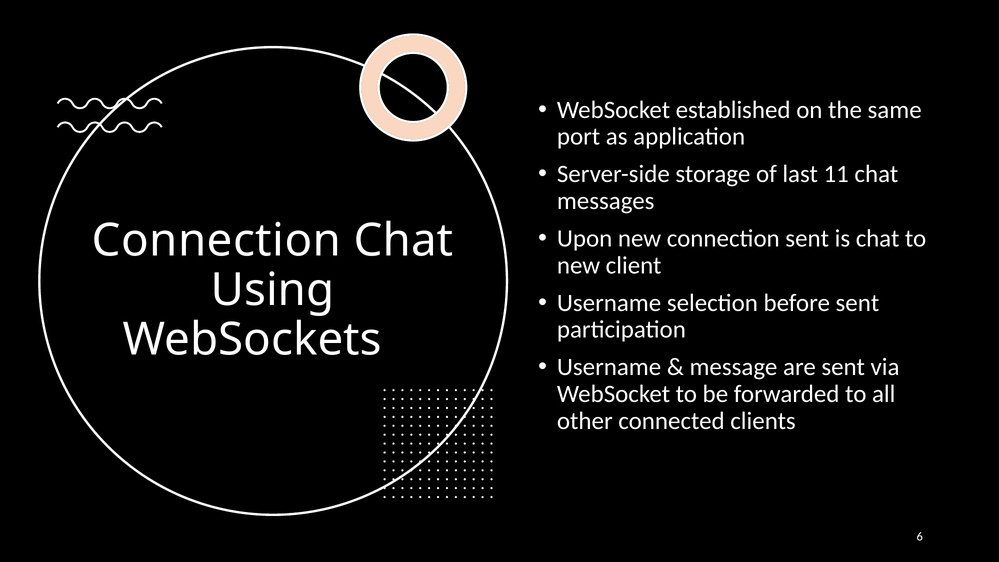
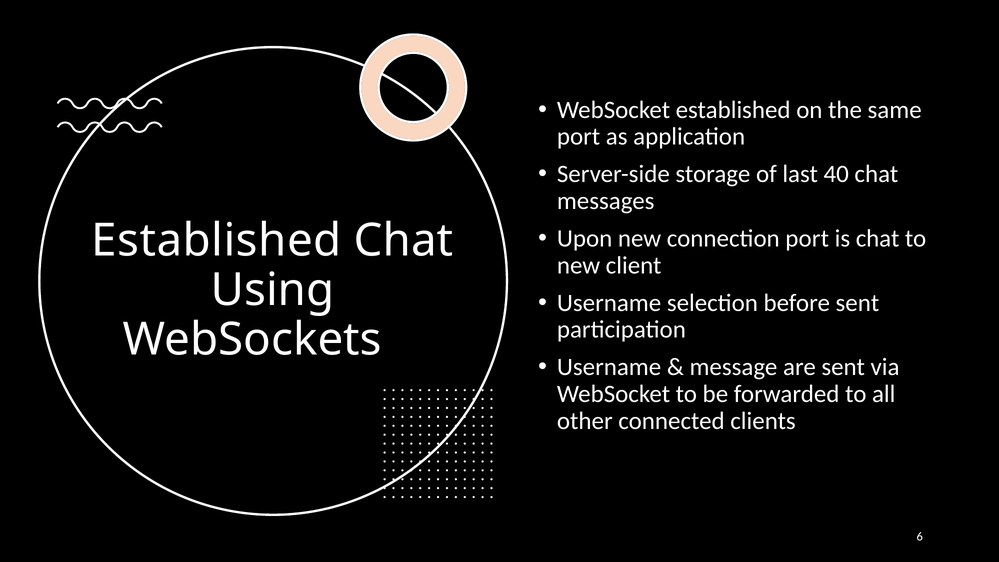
11: 11 -> 40 (836, 174)
connection sent: sent -> port (807, 238)
Connection: Connection -> Established (216, 240)
